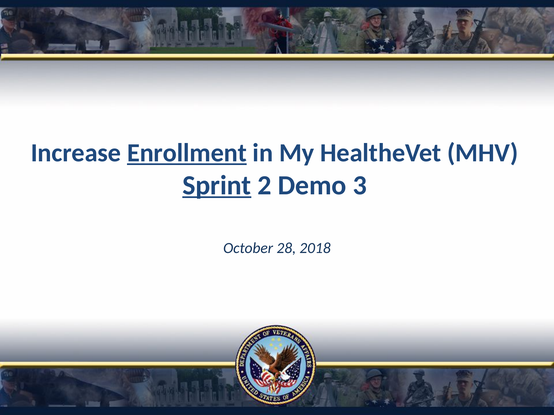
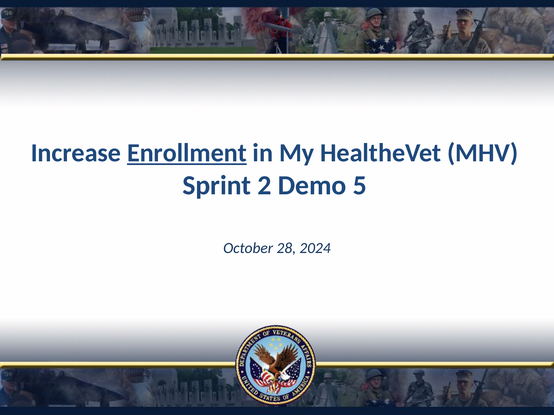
Sprint underline: present -> none (217, 185)
3: 3 -> 5 (360, 185)
2018: 2018 -> 2024 (315, 249)
